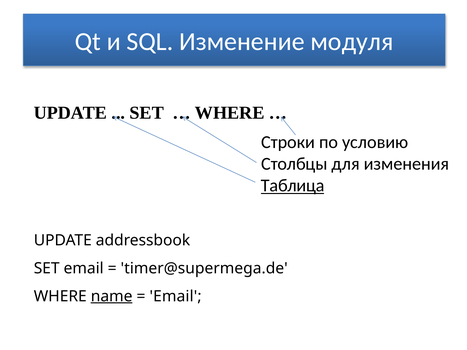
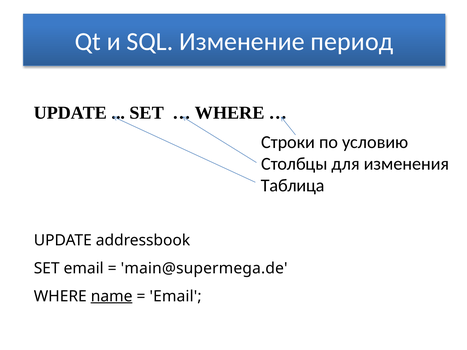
модуля: модуля -> период (352, 42)
Таблица underline: present -> none (293, 186)
timer@supermega.de: timer@supermega.de -> main@supermega.de (204, 268)
